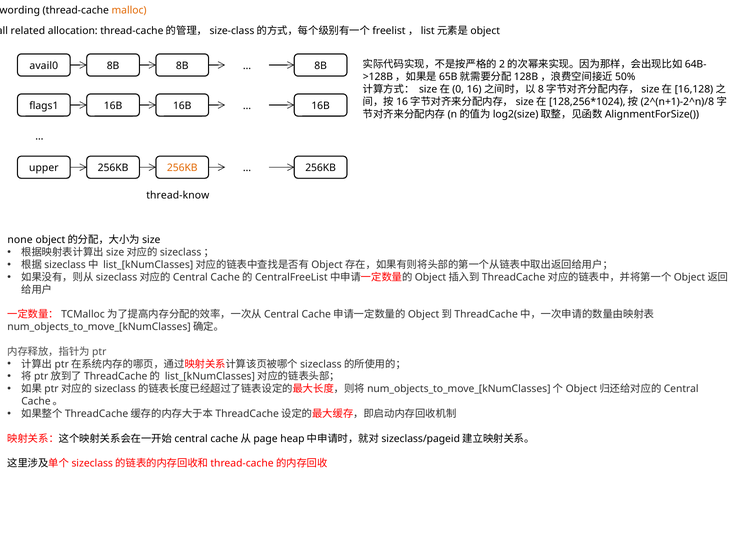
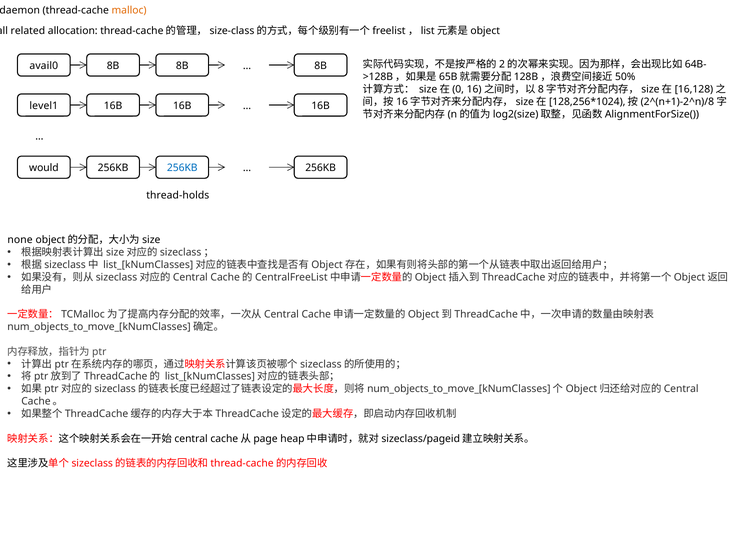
wording: wording -> daemon (20, 11)
flags1: flags1 -> level1 (44, 106)
upper: upper -> would (44, 168)
256KB colour: orange -> blue (182, 168)
thread-know: thread-know -> thread-holds (178, 195)
